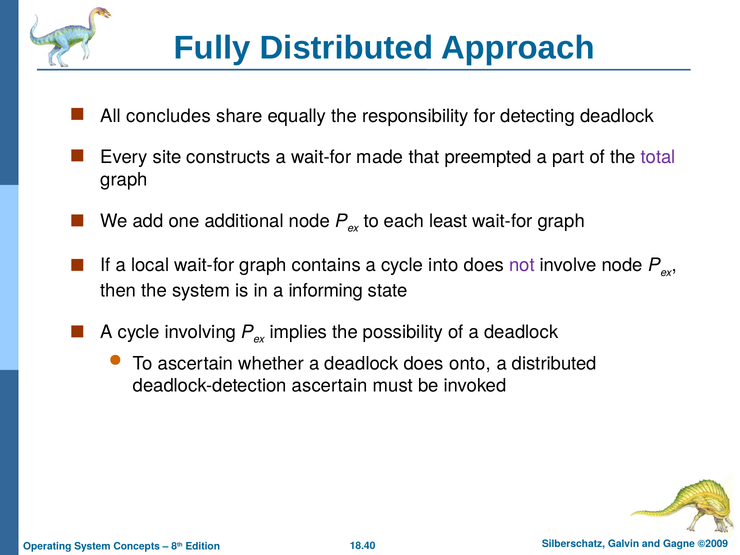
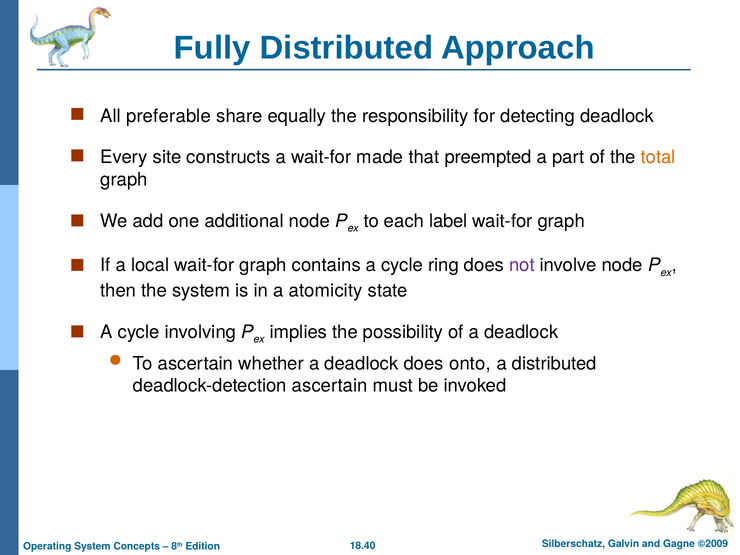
concludes: concludes -> preferable (169, 116)
total colour: purple -> orange (658, 157)
least: least -> label (448, 221)
into: into -> ring (444, 265)
informing: informing -> atomicity (326, 291)
